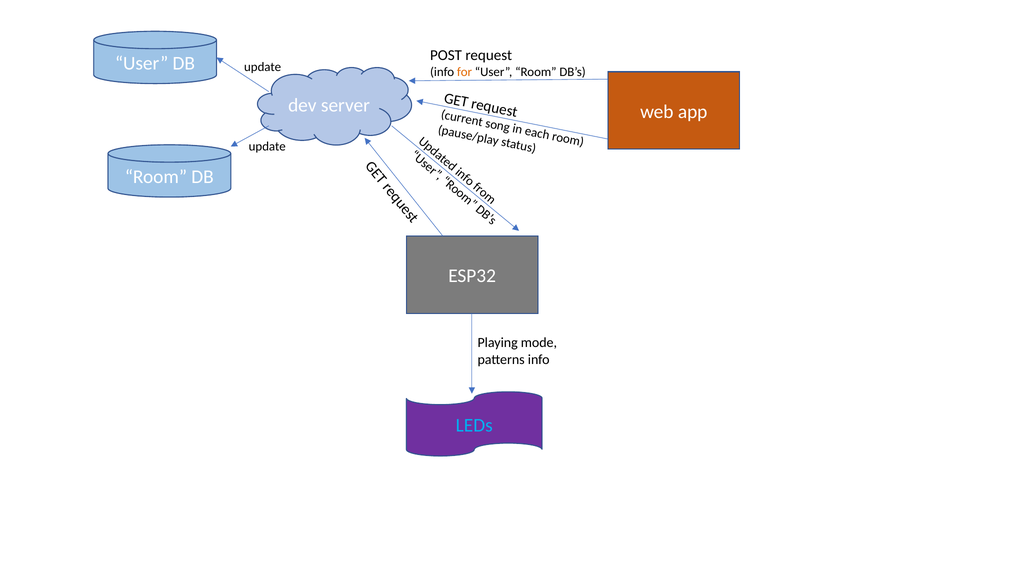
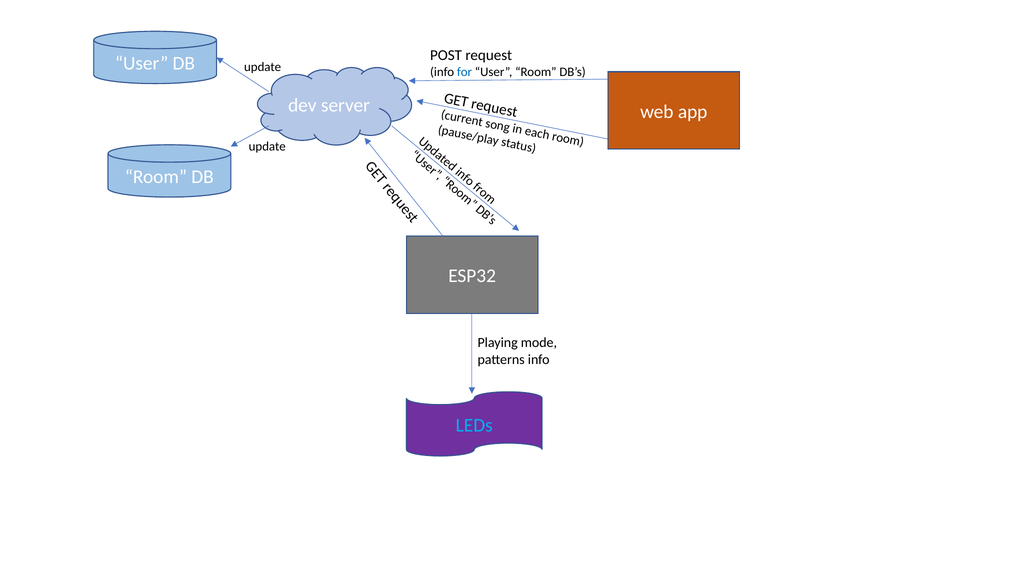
for colour: orange -> blue (464, 72)
